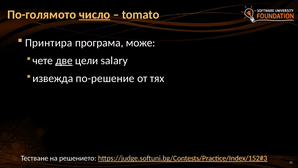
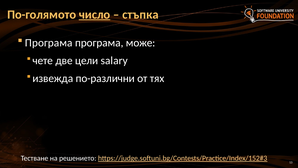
tomato: tomato -> стъпка (140, 14)
Принтира: Принтира -> Програма (49, 43)
две underline: present -> none (64, 60)
по-решение: по-решение -> по-различни (105, 78)
